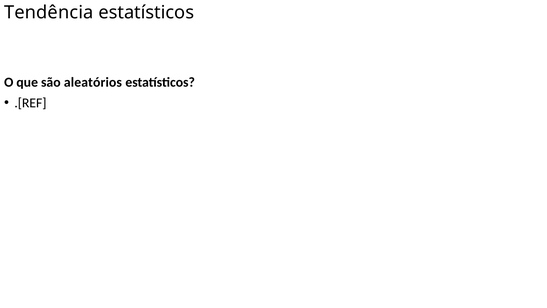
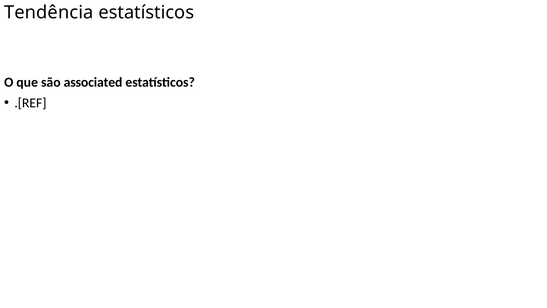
aleatórios: aleatórios -> associated (93, 82)
